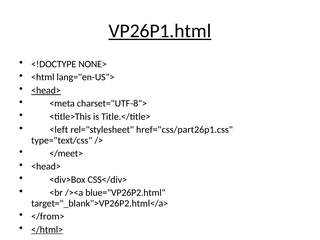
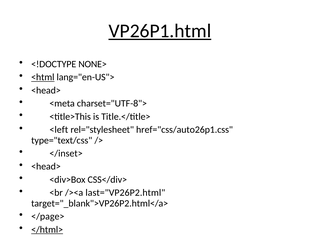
<html underline: none -> present (43, 77)
<head> underline: present -> none (46, 90)
href="css/part26p1.css: href="css/part26p1.css -> href="css/auto26p1.css (185, 130)
</meet>: </meet> -> </inset> (66, 153)
blue="VP26P2.html: blue="VP26P2.html -> last="VP26P2.html (125, 193)
</from>: </from> -> </page> (48, 216)
